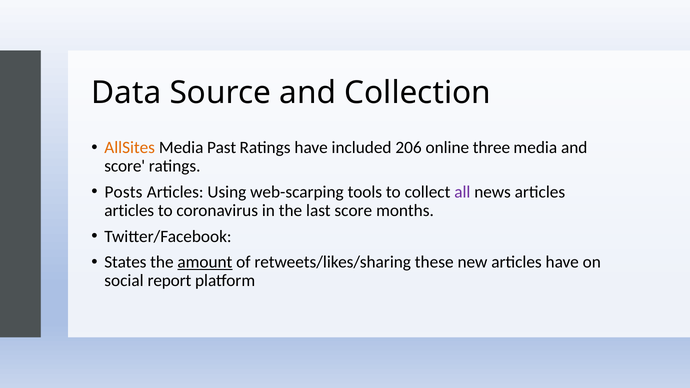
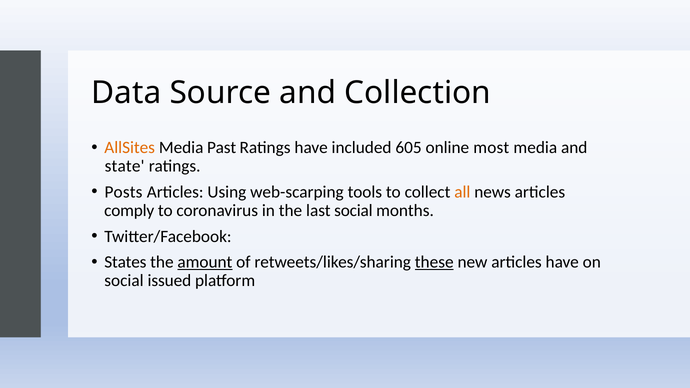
206: 206 -> 605 (409, 148)
three: three -> most (491, 148)
score: score -> state (125, 166)
all colour: purple -> orange (462, 192)
articles: articles -> comply (129, 211)
last score: score -> social (353, 211)
these underline: none -> present (434, 262)
report: report -> issued (169, 281)
